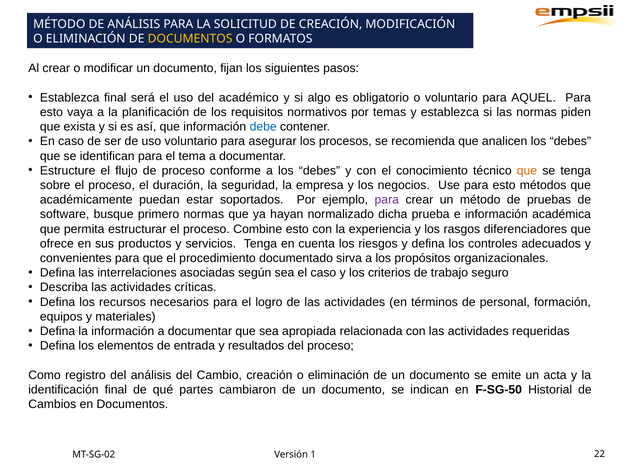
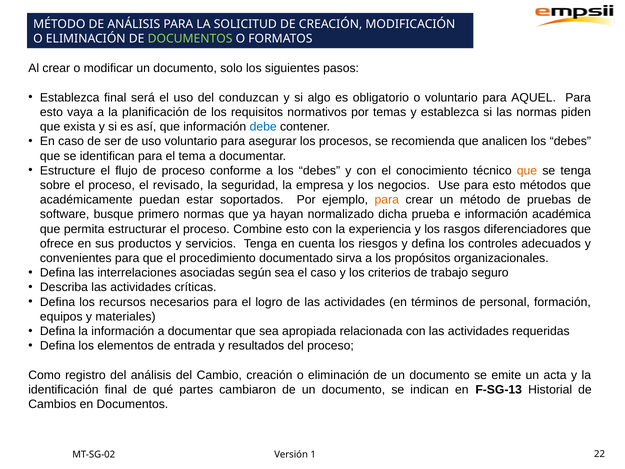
DOCUMENTOS colour: yellow -> light green (190, 39)
fijan: fijan -> solo (231, 68)
académico: académico -> conduzcan (249, 98)
duración: duración -> revisado (178, 185)
para colour: purple -> orange (387, 200)
F-SG-50: F-SG-50 -> F-SG-13 (499, 389)
